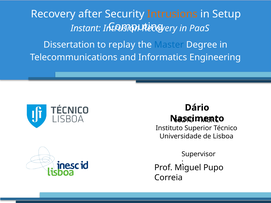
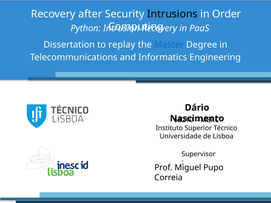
Intrusions colour: orange -> black (172, 14)
Setup: Setup -> Order (227, 14)
Instant: Instant -> Python (86, 28)
